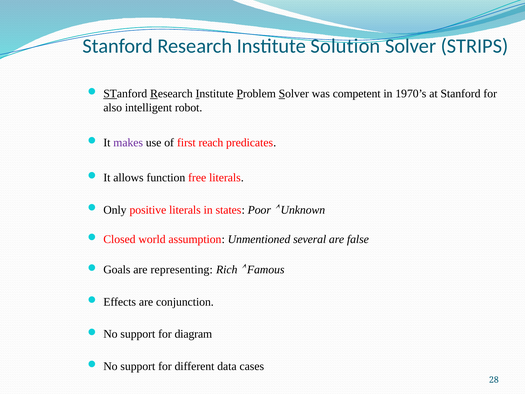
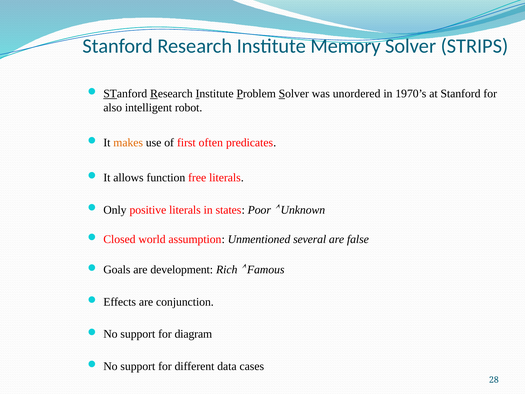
Solution: Solution -> Memory (346, 46)
competent: competent -> unordered (357, 94)
makes colour: purple -> orange (128, 142)
reach: reach -> often (211, 142)
representing: representing -> development (182, 270)
